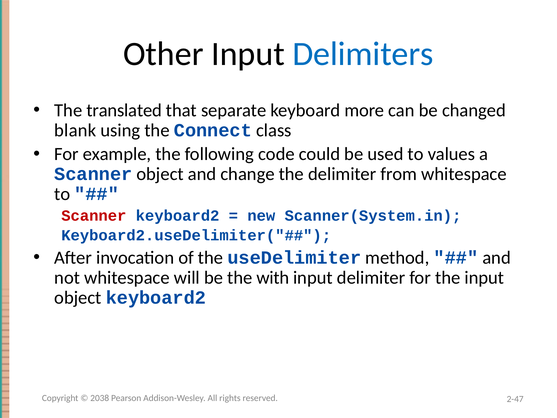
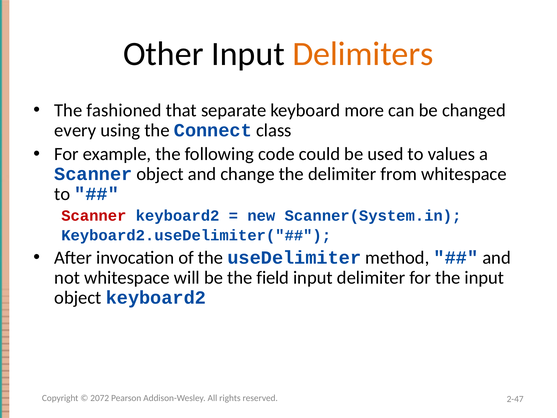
Delimiters colour: blue -> orange (363, 54)
translated: translated -> fashioned (124, 110)
blank: blank -> every (75, 130)
with: with -> field (273, 277)
2038: 2038 -> 2072 (100, 398)
